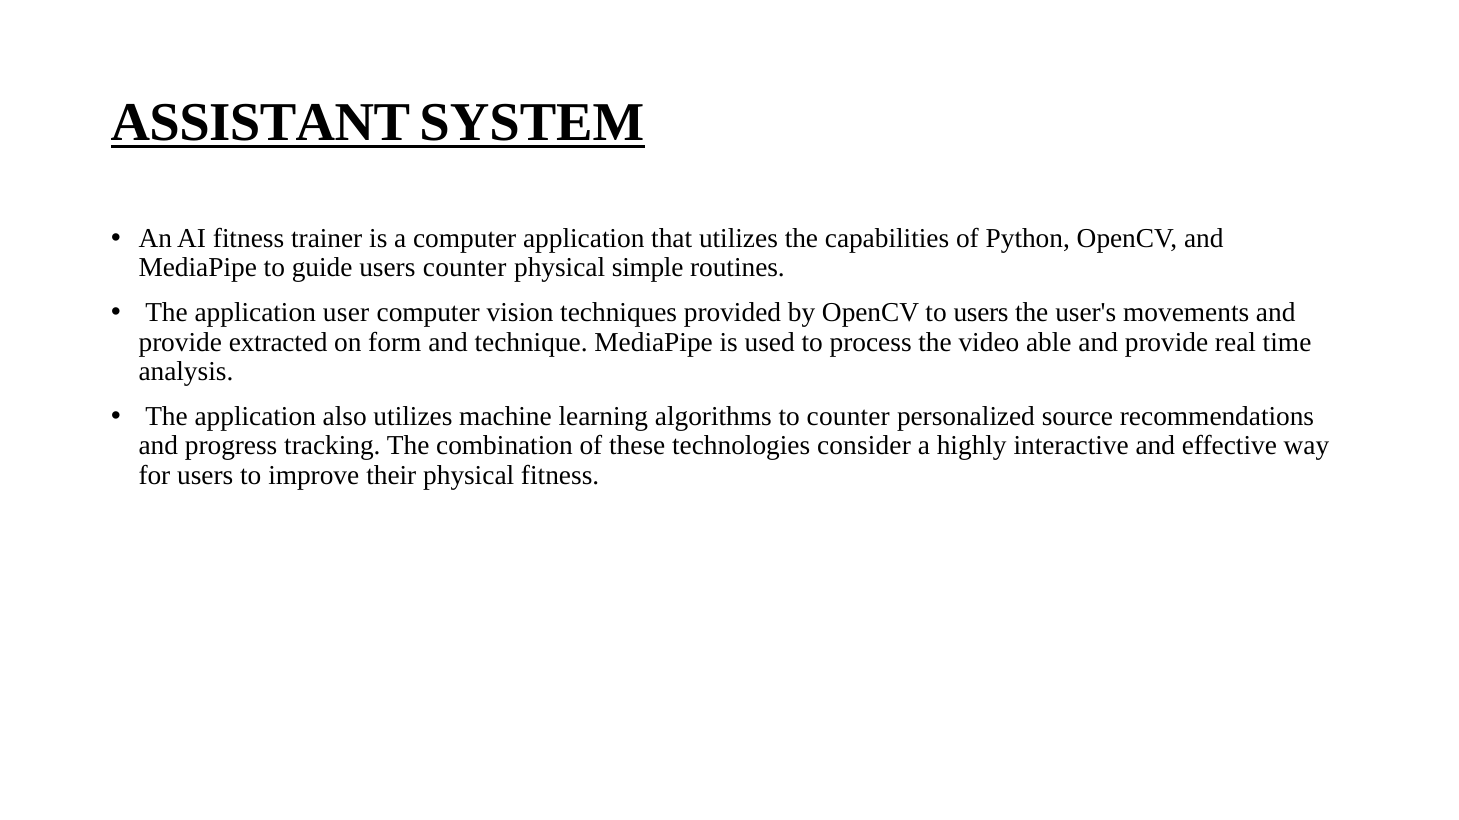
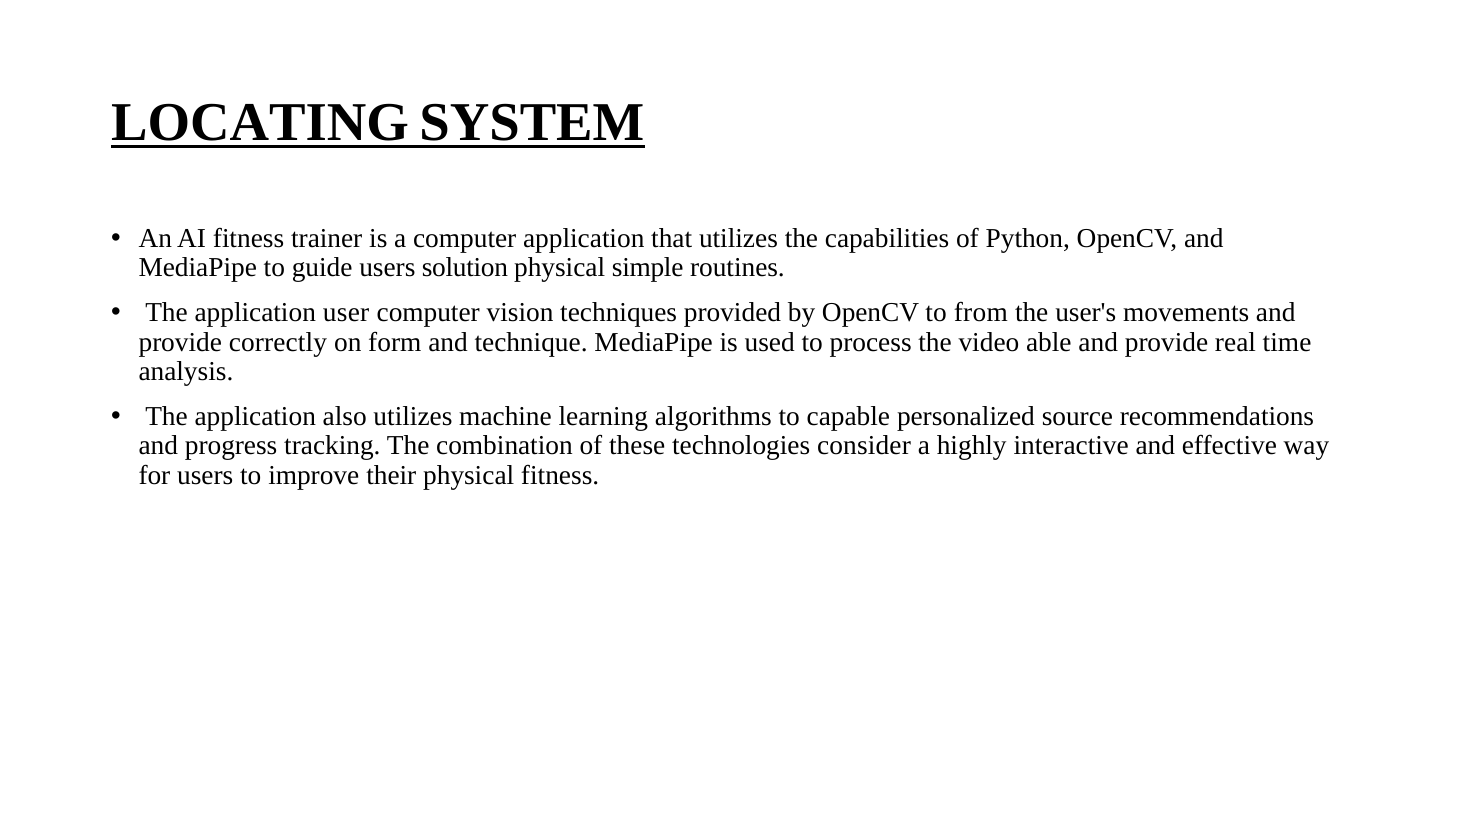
ASSISTANT: ASSISTANT -> LOCATING (260, 123)
users counter: counter -> solution (465, 268)
to users: users -> from (981, 313)
extracted: extracted -> correctly (278, 342)
to counter: counter -> capable (848, 417)
